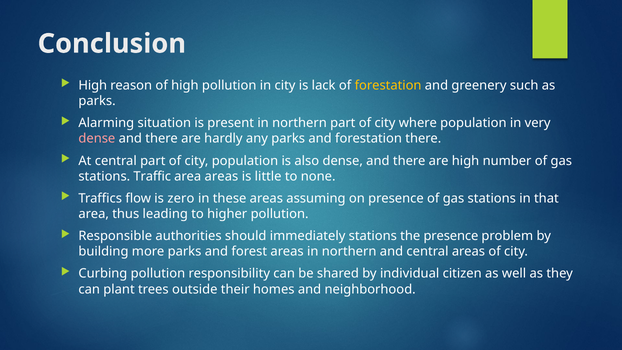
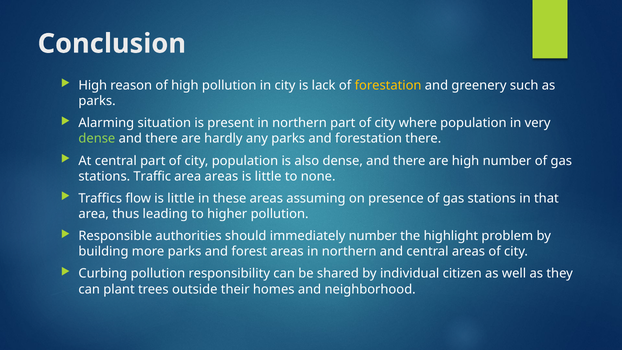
dense colour: pink -> light green (97, 139)
flow is zero: zero -> little (181, 198)
immediately stations: stations -> number (373, 236)
the presence: presence -> highlight (451, 236)
